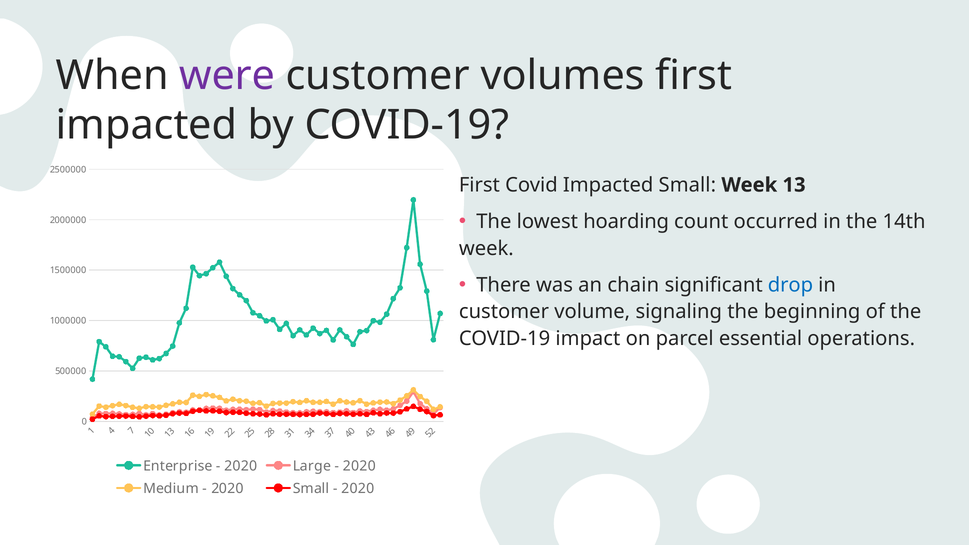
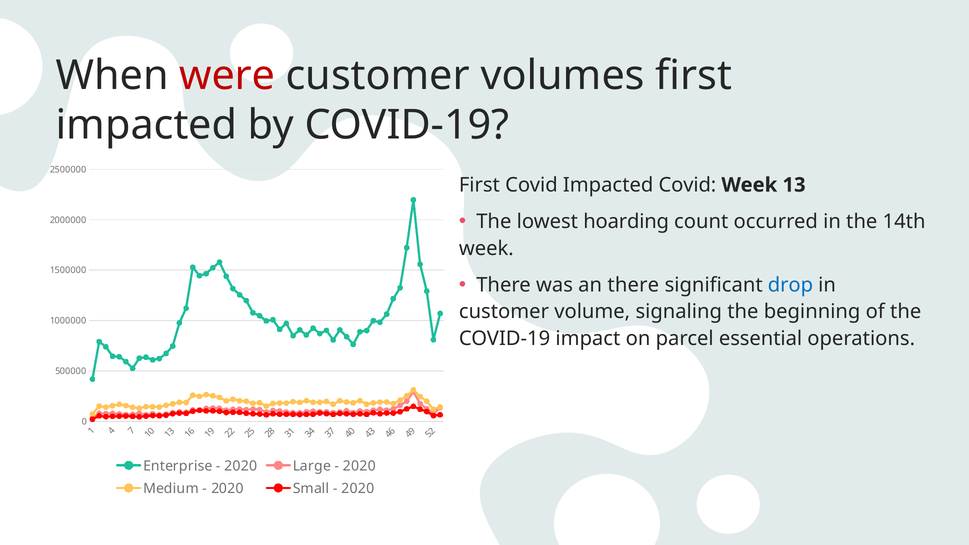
were colour: purple -> red (227, 76)
Impacted Small: Small -> Covid (687, 185)
an chain: chain -> there (633, 285)
